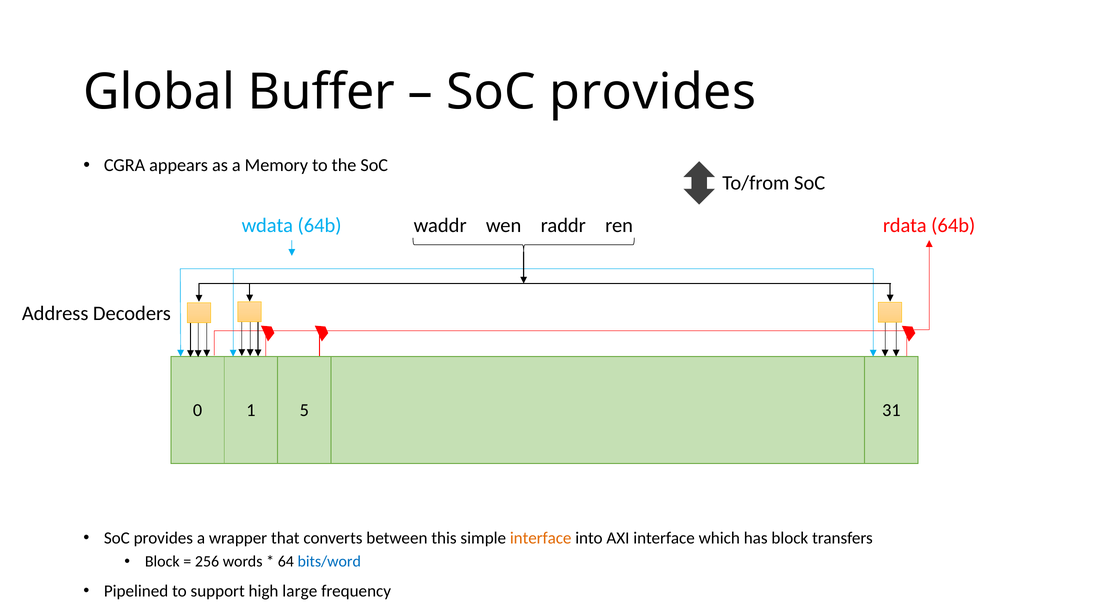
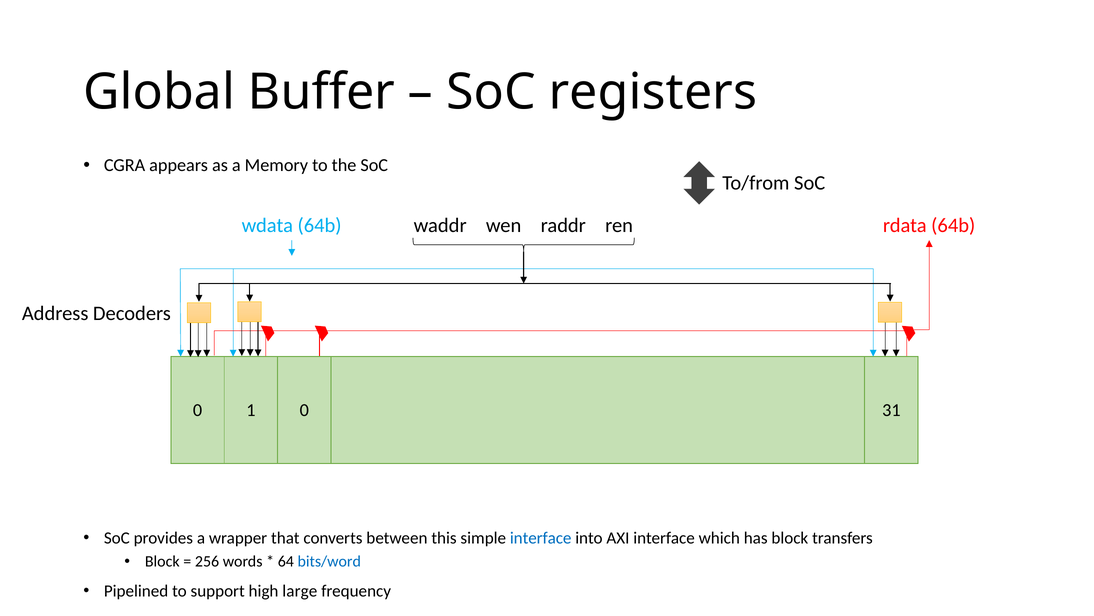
provides: provides -> registers (653, 92)
1 5: 5 -> 0 (304, 410)
interface colour: orange -> blue (541, 538)
